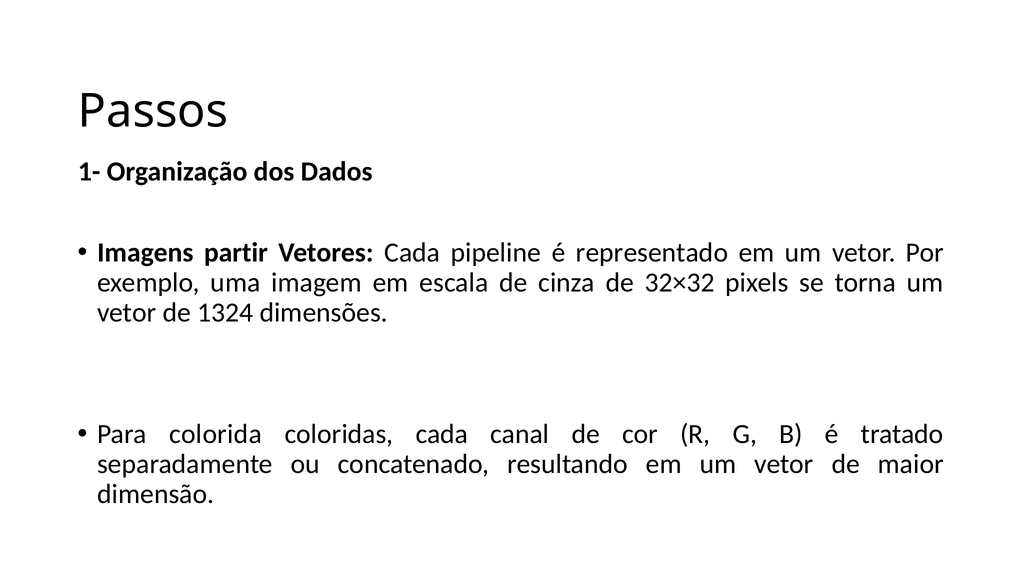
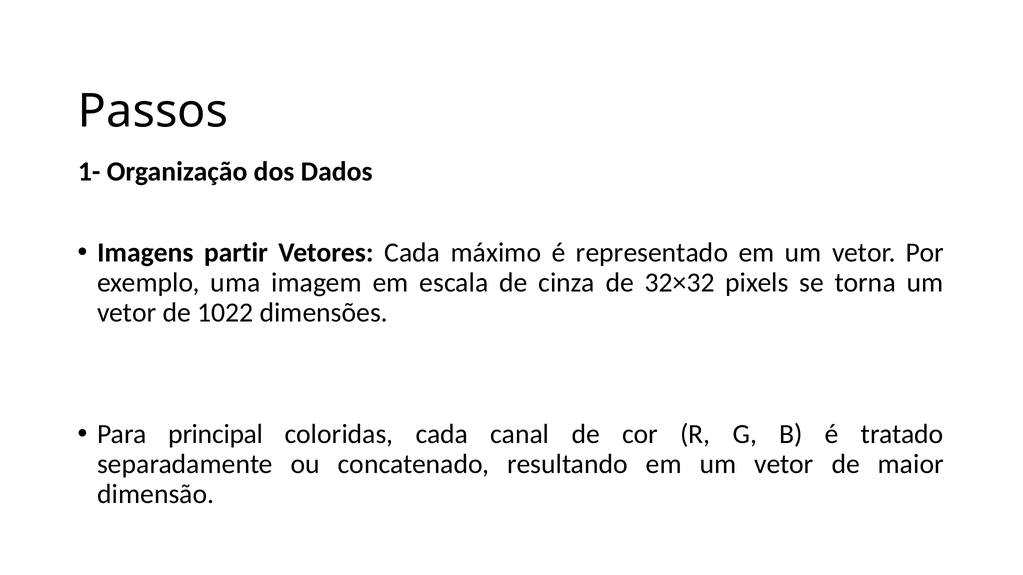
pipeline: pipeline -> máximo (496, 253)
1324: 1324 -> 1022 (225, 313)
colorida: colorida -> principal (216, 434)
